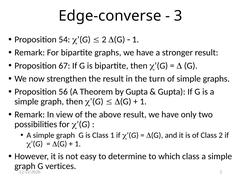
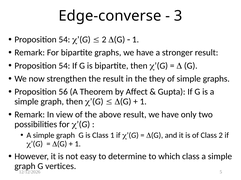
67: 67 -> 54 (64, 66)
turn: turn -> they (157, 79)
by Gupta: Gupta -> Affect (137, 92)
